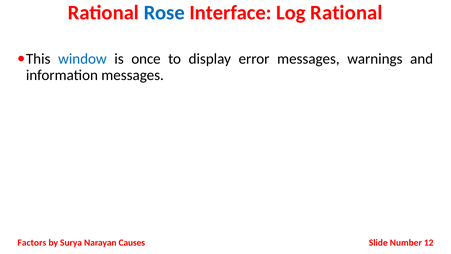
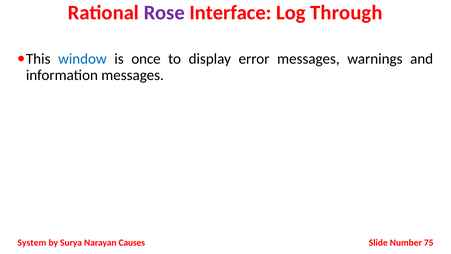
Rose colour: blue -> purple (164, 13)
Log Rational: Rational -> Through (346, 13)
Factors: Factors -> System (32, 243)
12: 12 -> 75 (429, 242)
